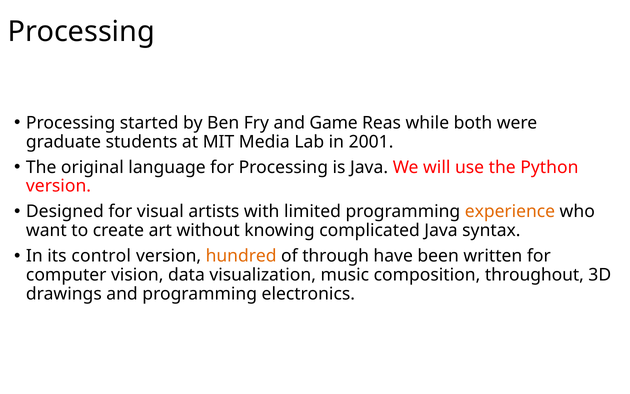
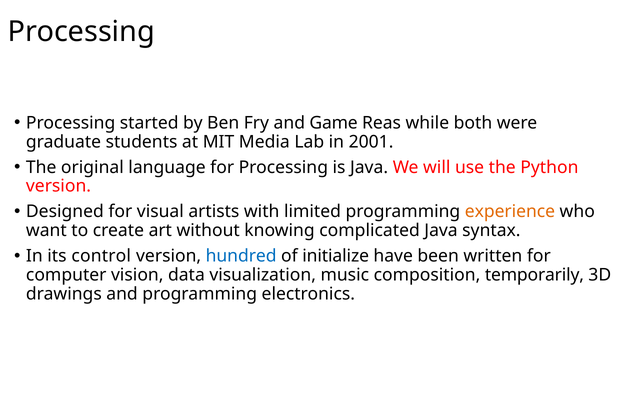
hundred colour: orange -> blue (241, 256)
through: through -> initialize (336, 256)
throughout: throughout -> temporarily (534, 275)
